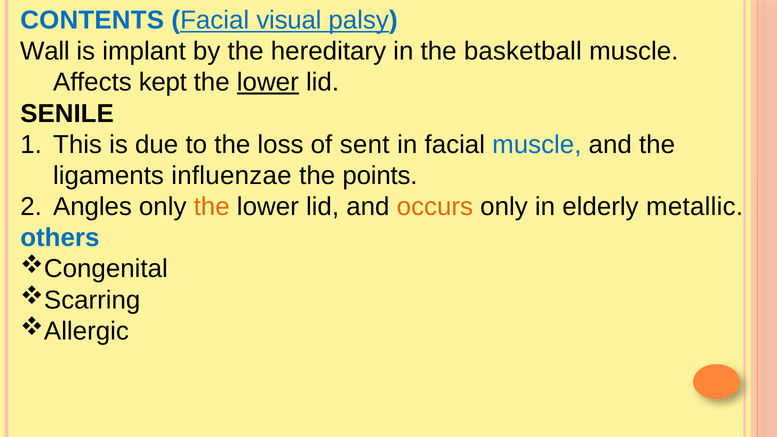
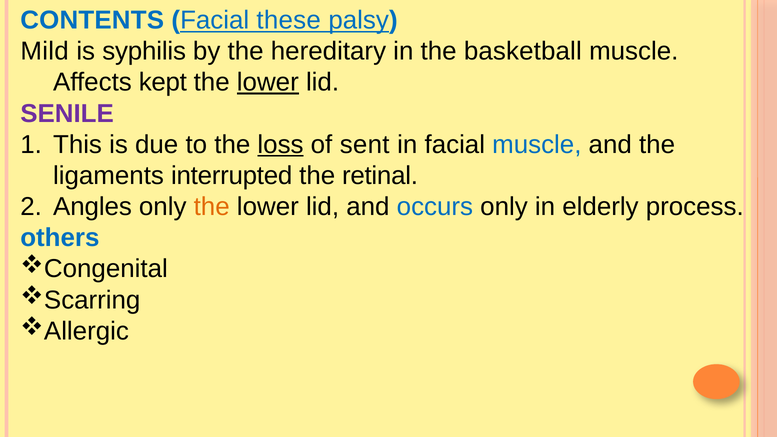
visual: visual -> these (289, 20)
Wall: Wall -> Mild (45, 51)
implant: implant -> syphilis (144, 51)
SENILE colour: black -> purple (67, 113)
loss underline: none -> present (281, 145)
influenzae: influenzae -> interrupted (232, 176)
points: points -> retinal (380, 176)
occurs colour: orange -> blue (435, 207)
metallic: metallic -> process (695, 207)
